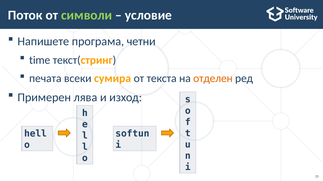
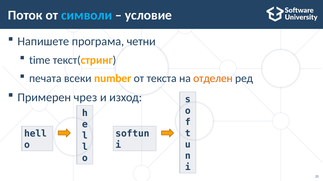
символи colour: light green -> light blue (87, 15)
сумира: сумира -> number (113, 79)
лява: лява -> чрез (85, 98)
